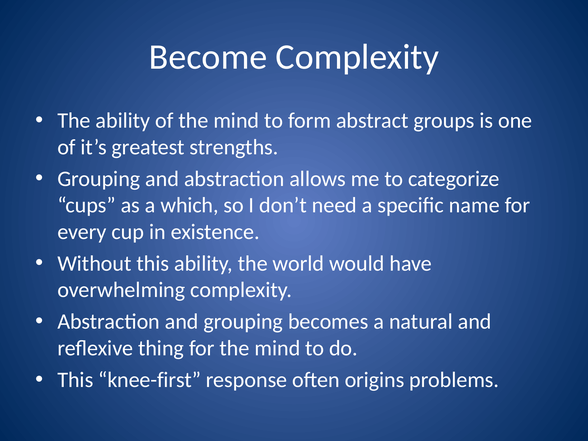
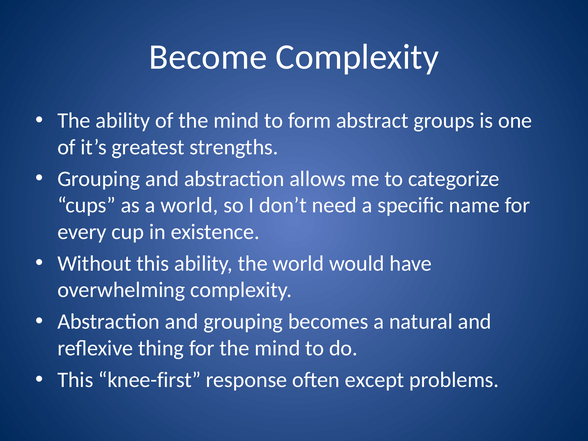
a which: which -> world (189, 205)
origins: origins -> except (375, 380)
